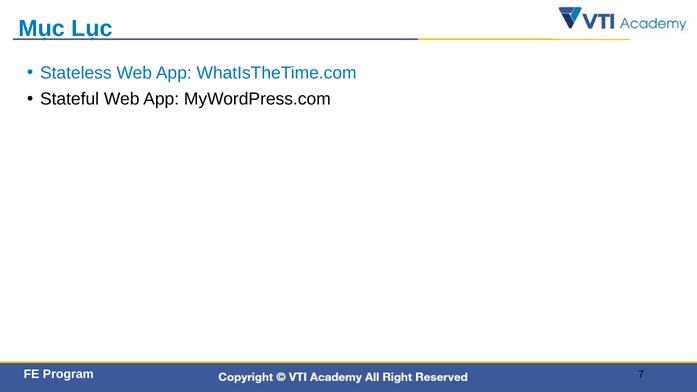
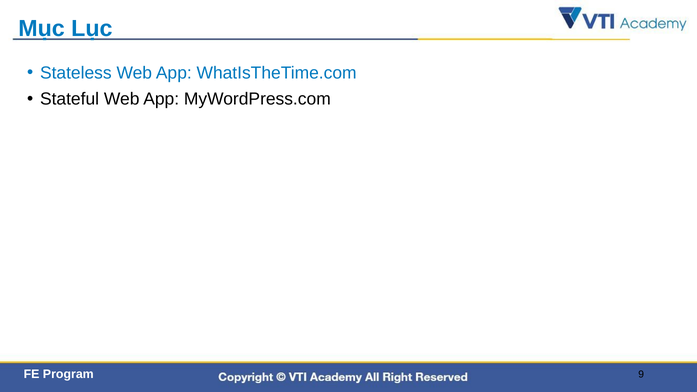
7: 7 -> 9 (641, 375)
